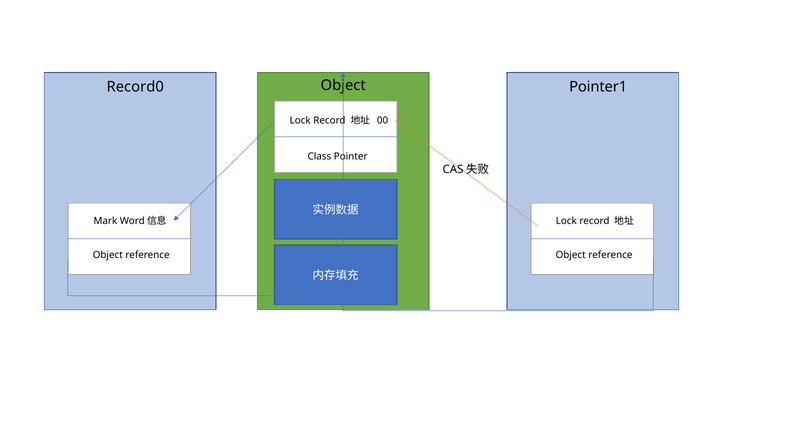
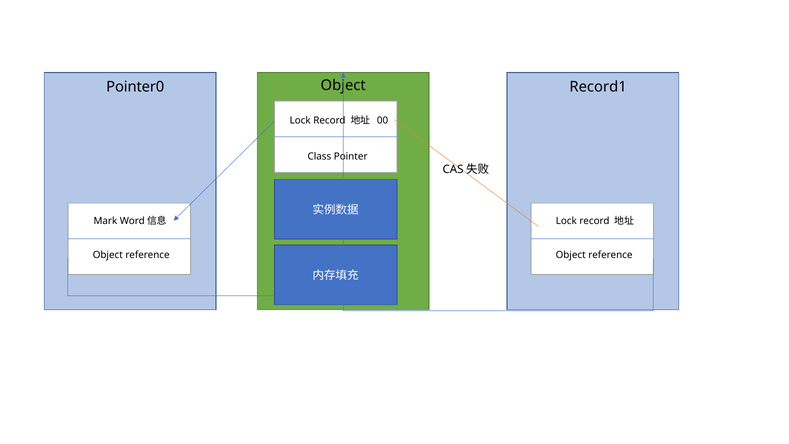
Record0: Record0 -> Pointer0 (135, 87)
Pointer1: Pointer1 -> Record1 (598, 87)
